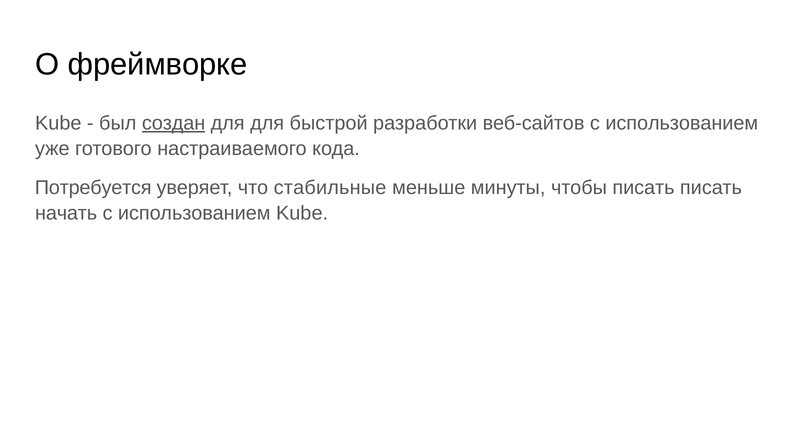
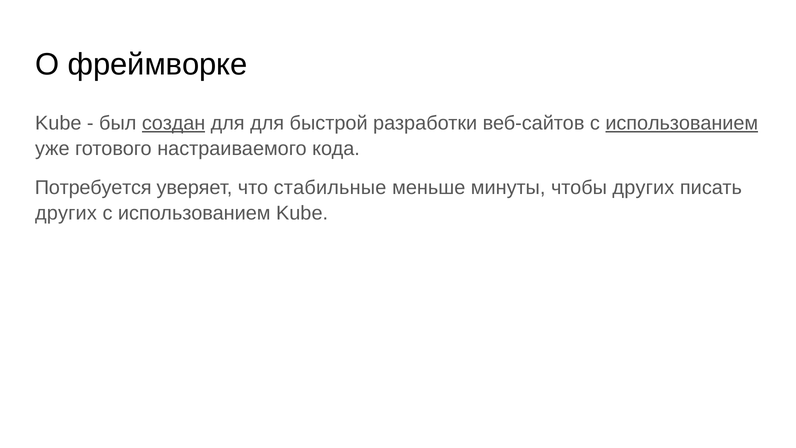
использованием underline: none -> present (682, 123)
чтобы писать: писать -> других (643, 188)
начать: начать -> других (66, 213)
